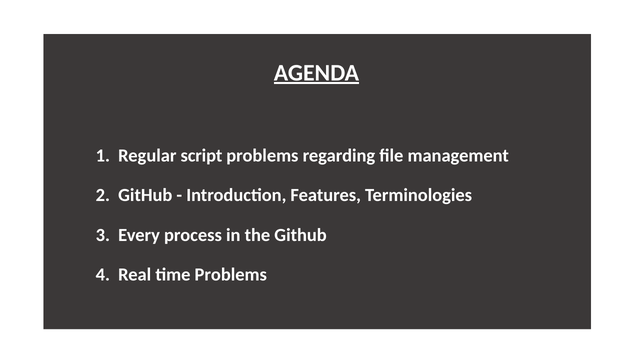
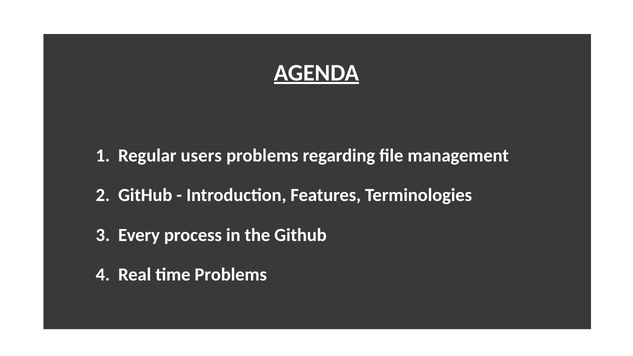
script: script -> users (201, 155)
